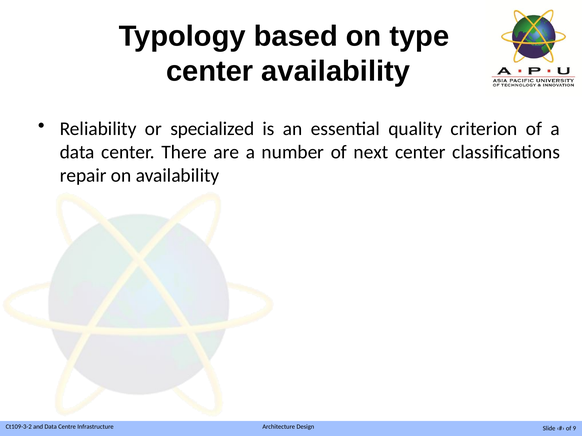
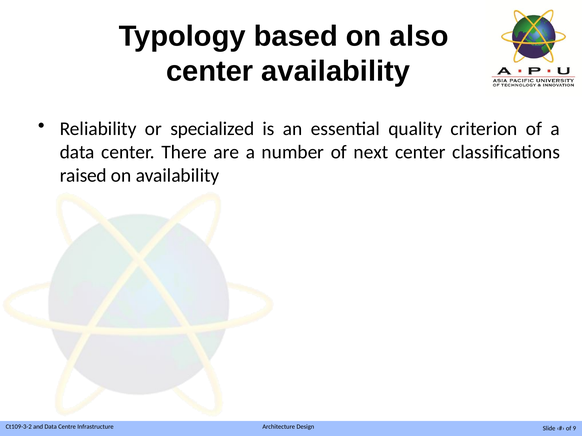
type: type -> also (419, 36)
repair: repair -> raised (83, 175)
